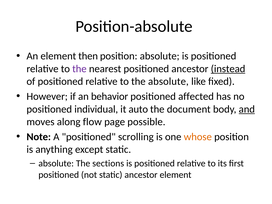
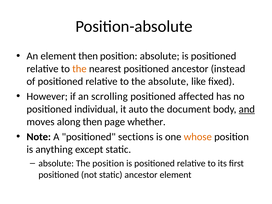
the colour: purple -> orange (79, 69)
instead underline: present -> none (228, 69)
behavior: behavior -> scrolling (109, 96)
along flow: flow -> then (92, 122)
possible: possible -> whether (146, 122)
scrolling: scrolling -> sections (136, 137)
The sections: sections -> position (108, 163)
